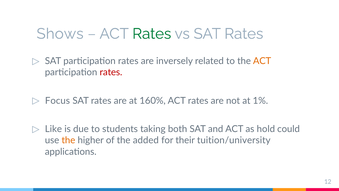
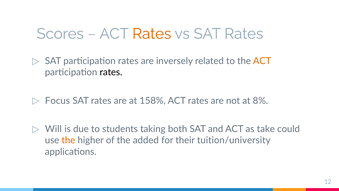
Shows: Shows -> Scores (60, 34)
Rates colour: green -> orange (152, 34)
rates colour: red -> black (111, 72)
160%: 160% -> 158% (153, 101)
1%: 1% -> 8% (260, 101)
Like: Like -> Will (53, 129)
hold: hold -> take (266, 129)
